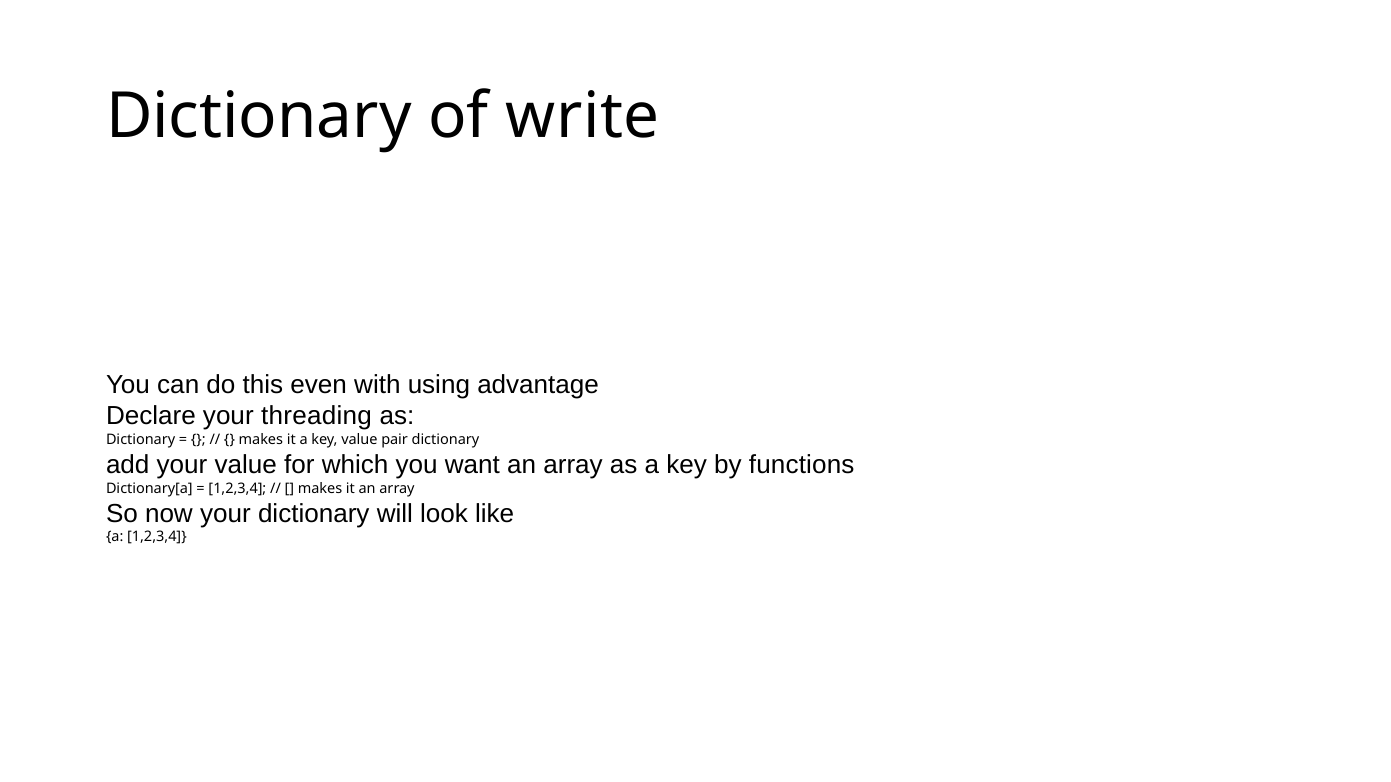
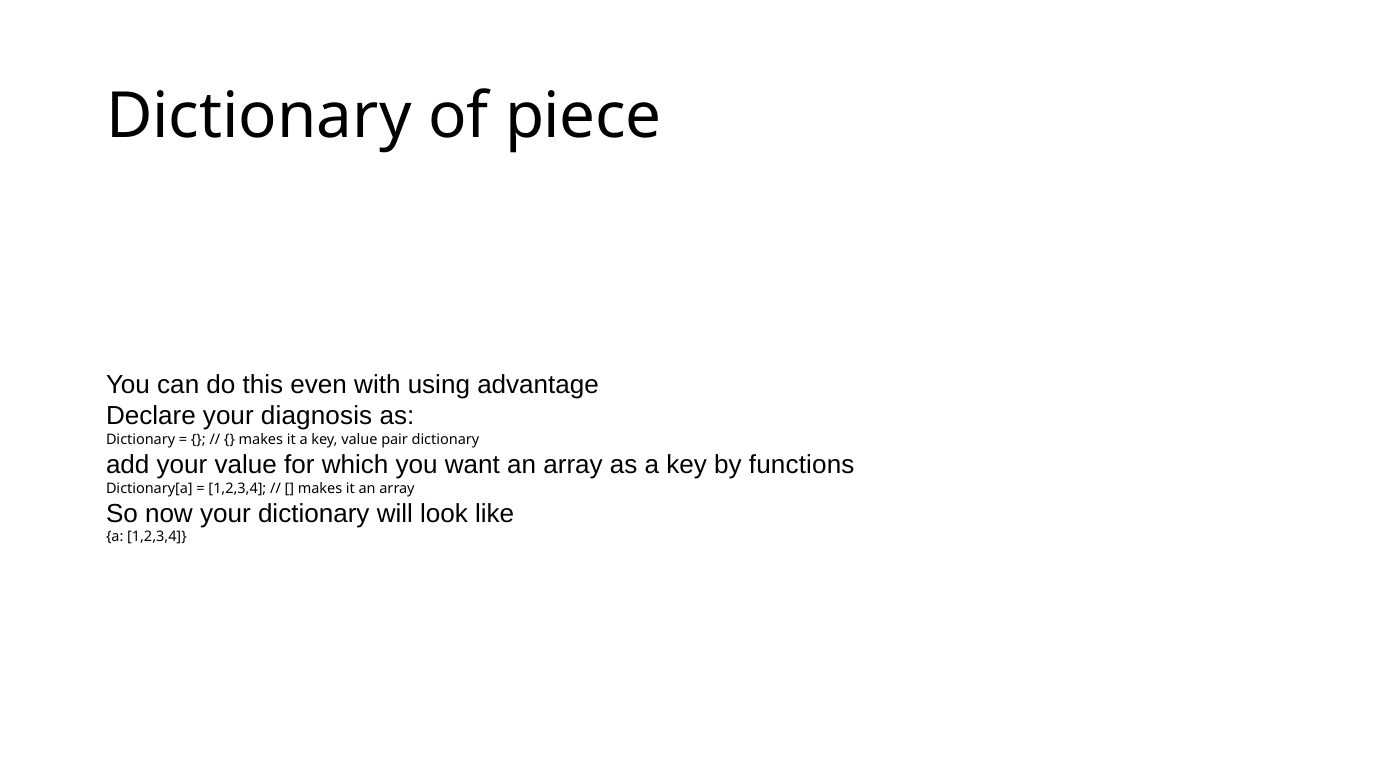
write: write -> piece (583, 117)
threading: threading -> diagnosis (317, 417)
